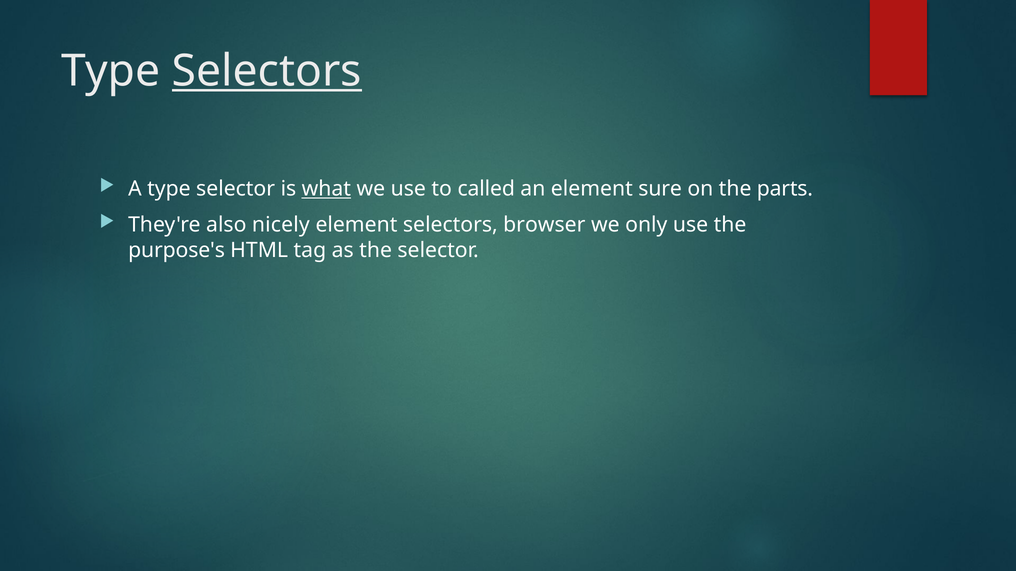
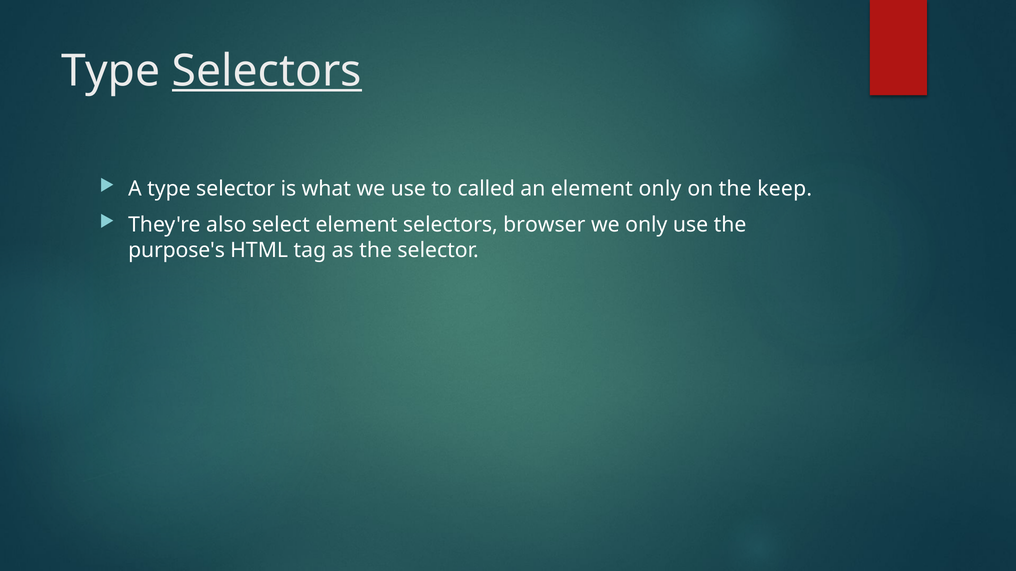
what underline: present -> none (326, 189)
element sure: sure -> only (660, 189)
parts: parts -> keep (785, 189)
nicely: nicely -> select (281, 225)
